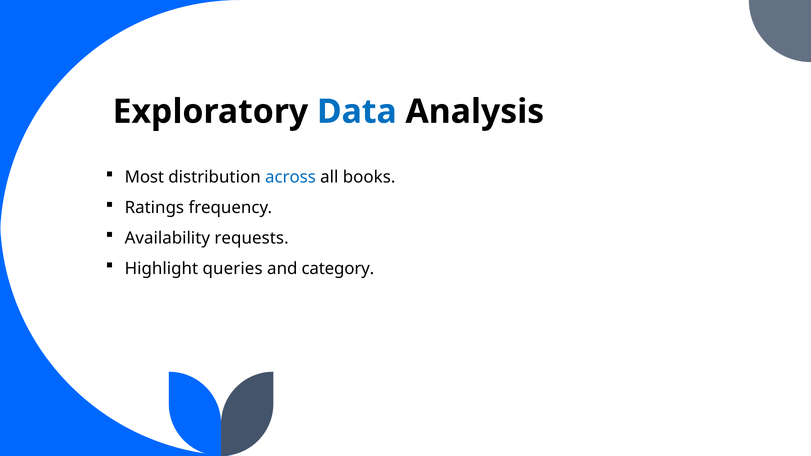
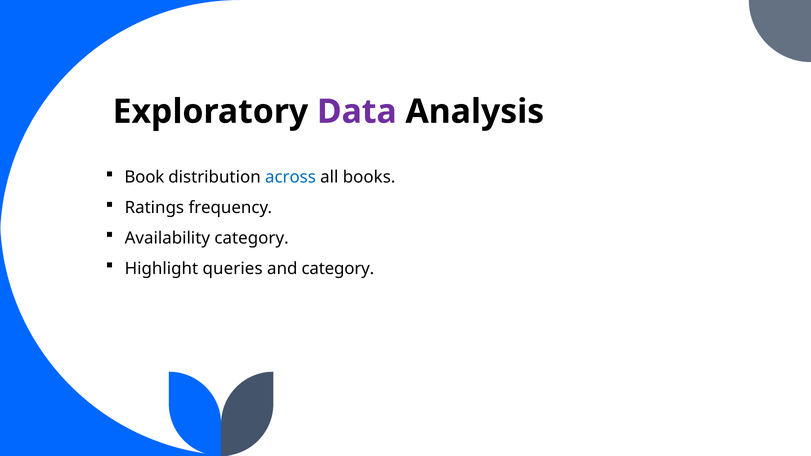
Data colour: blue -> purple (357, 112)
Most: Most -> Book (144, 177)
Availability requests: requests -> category (252, 238)
